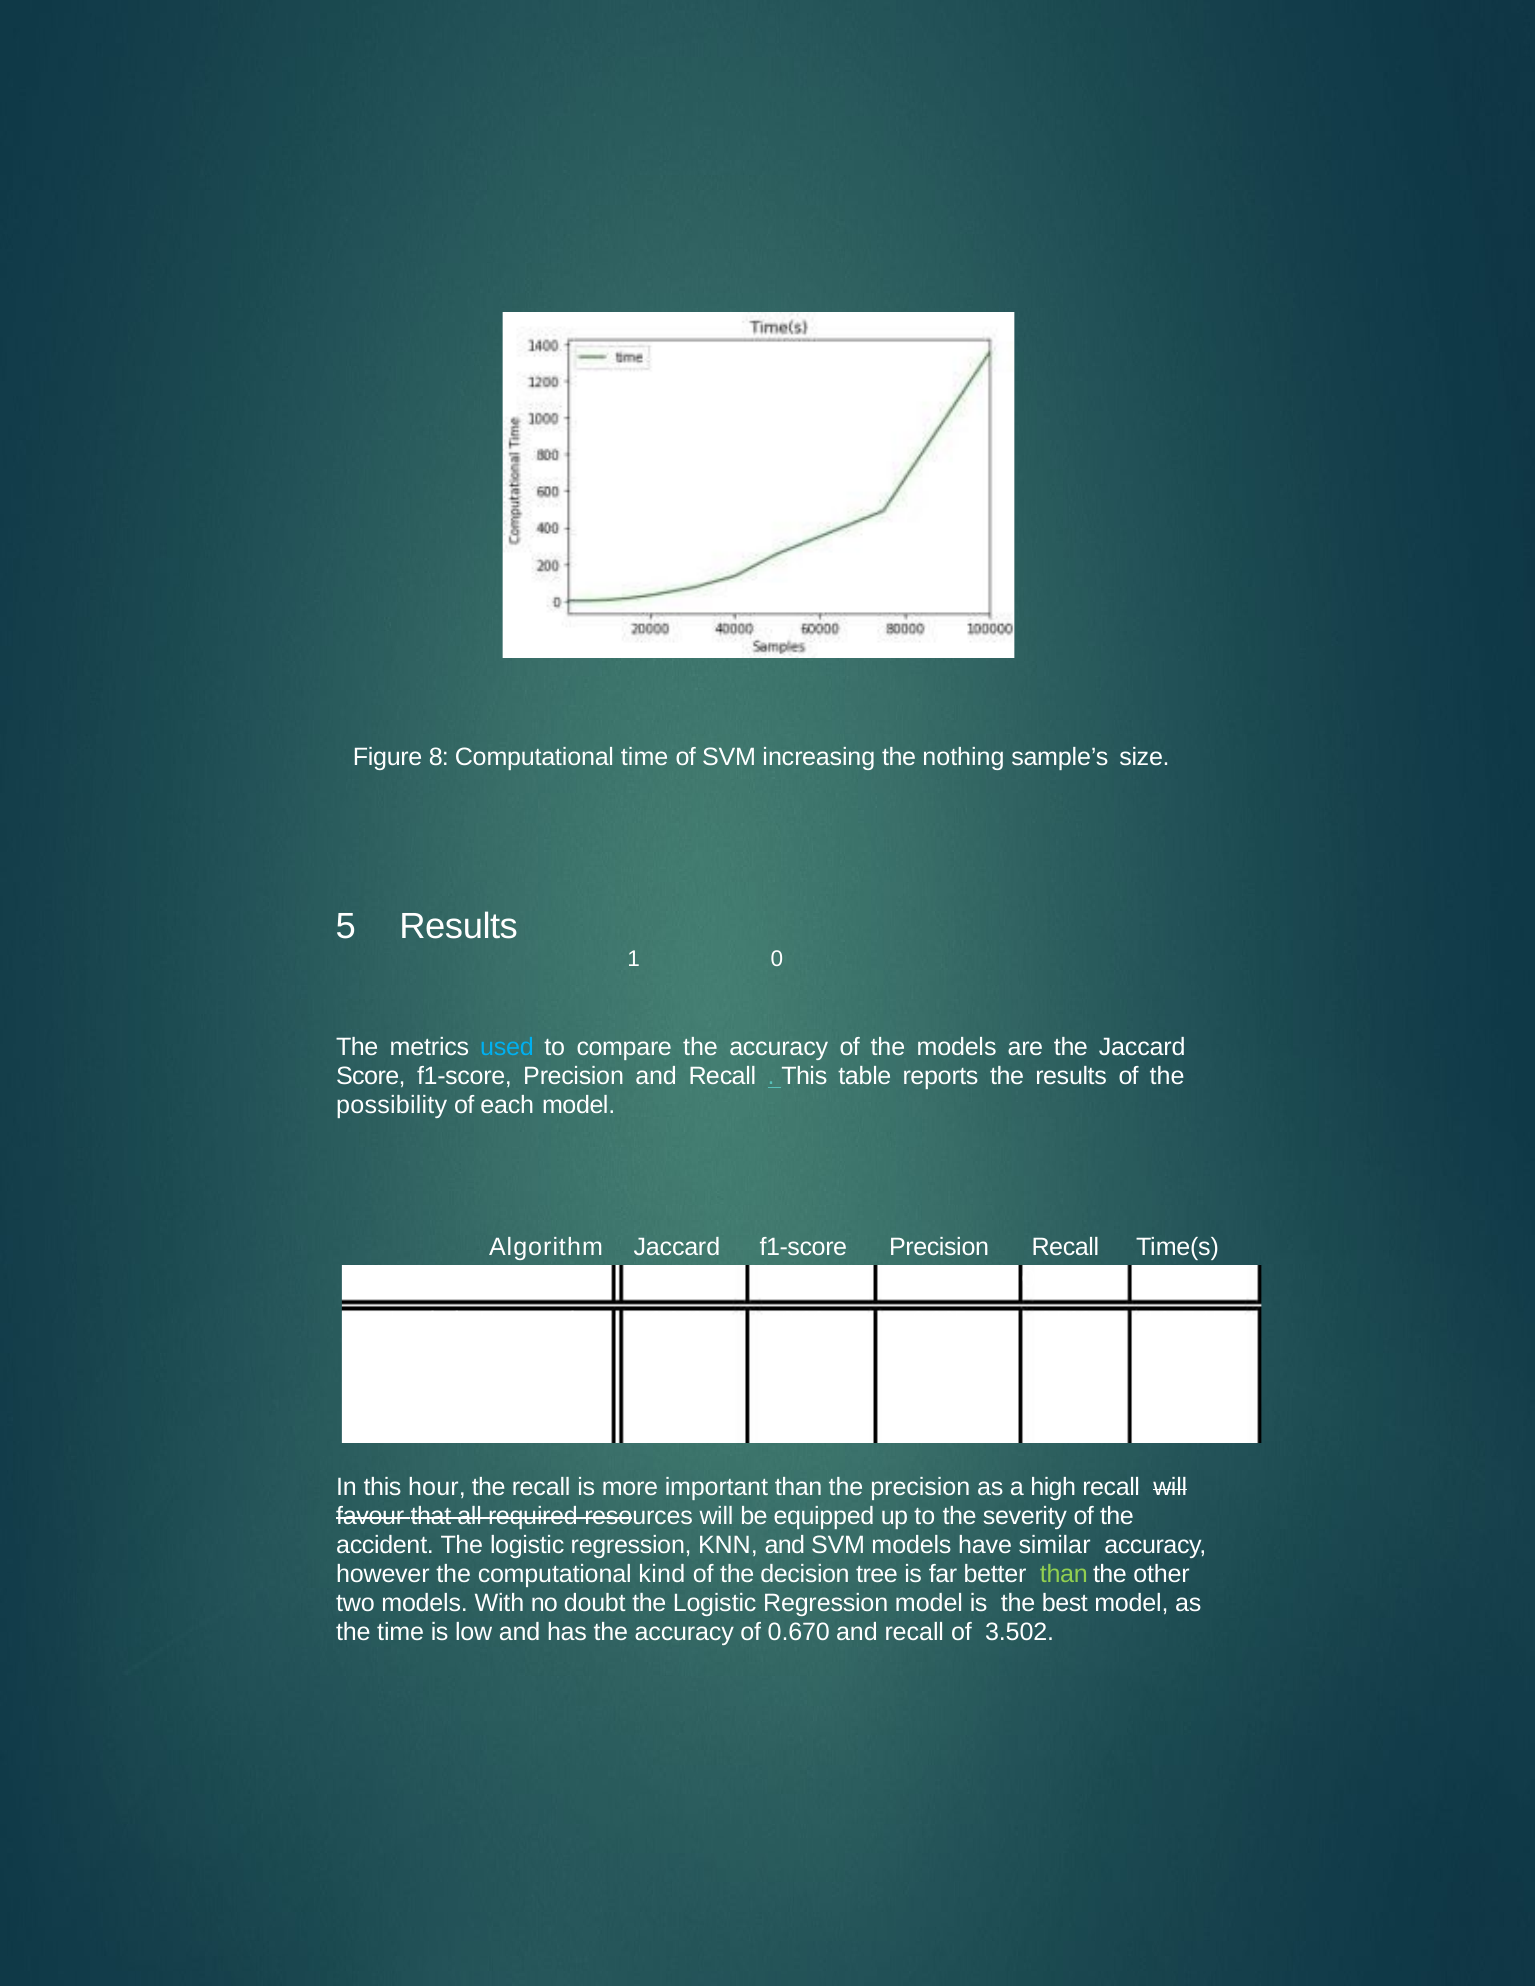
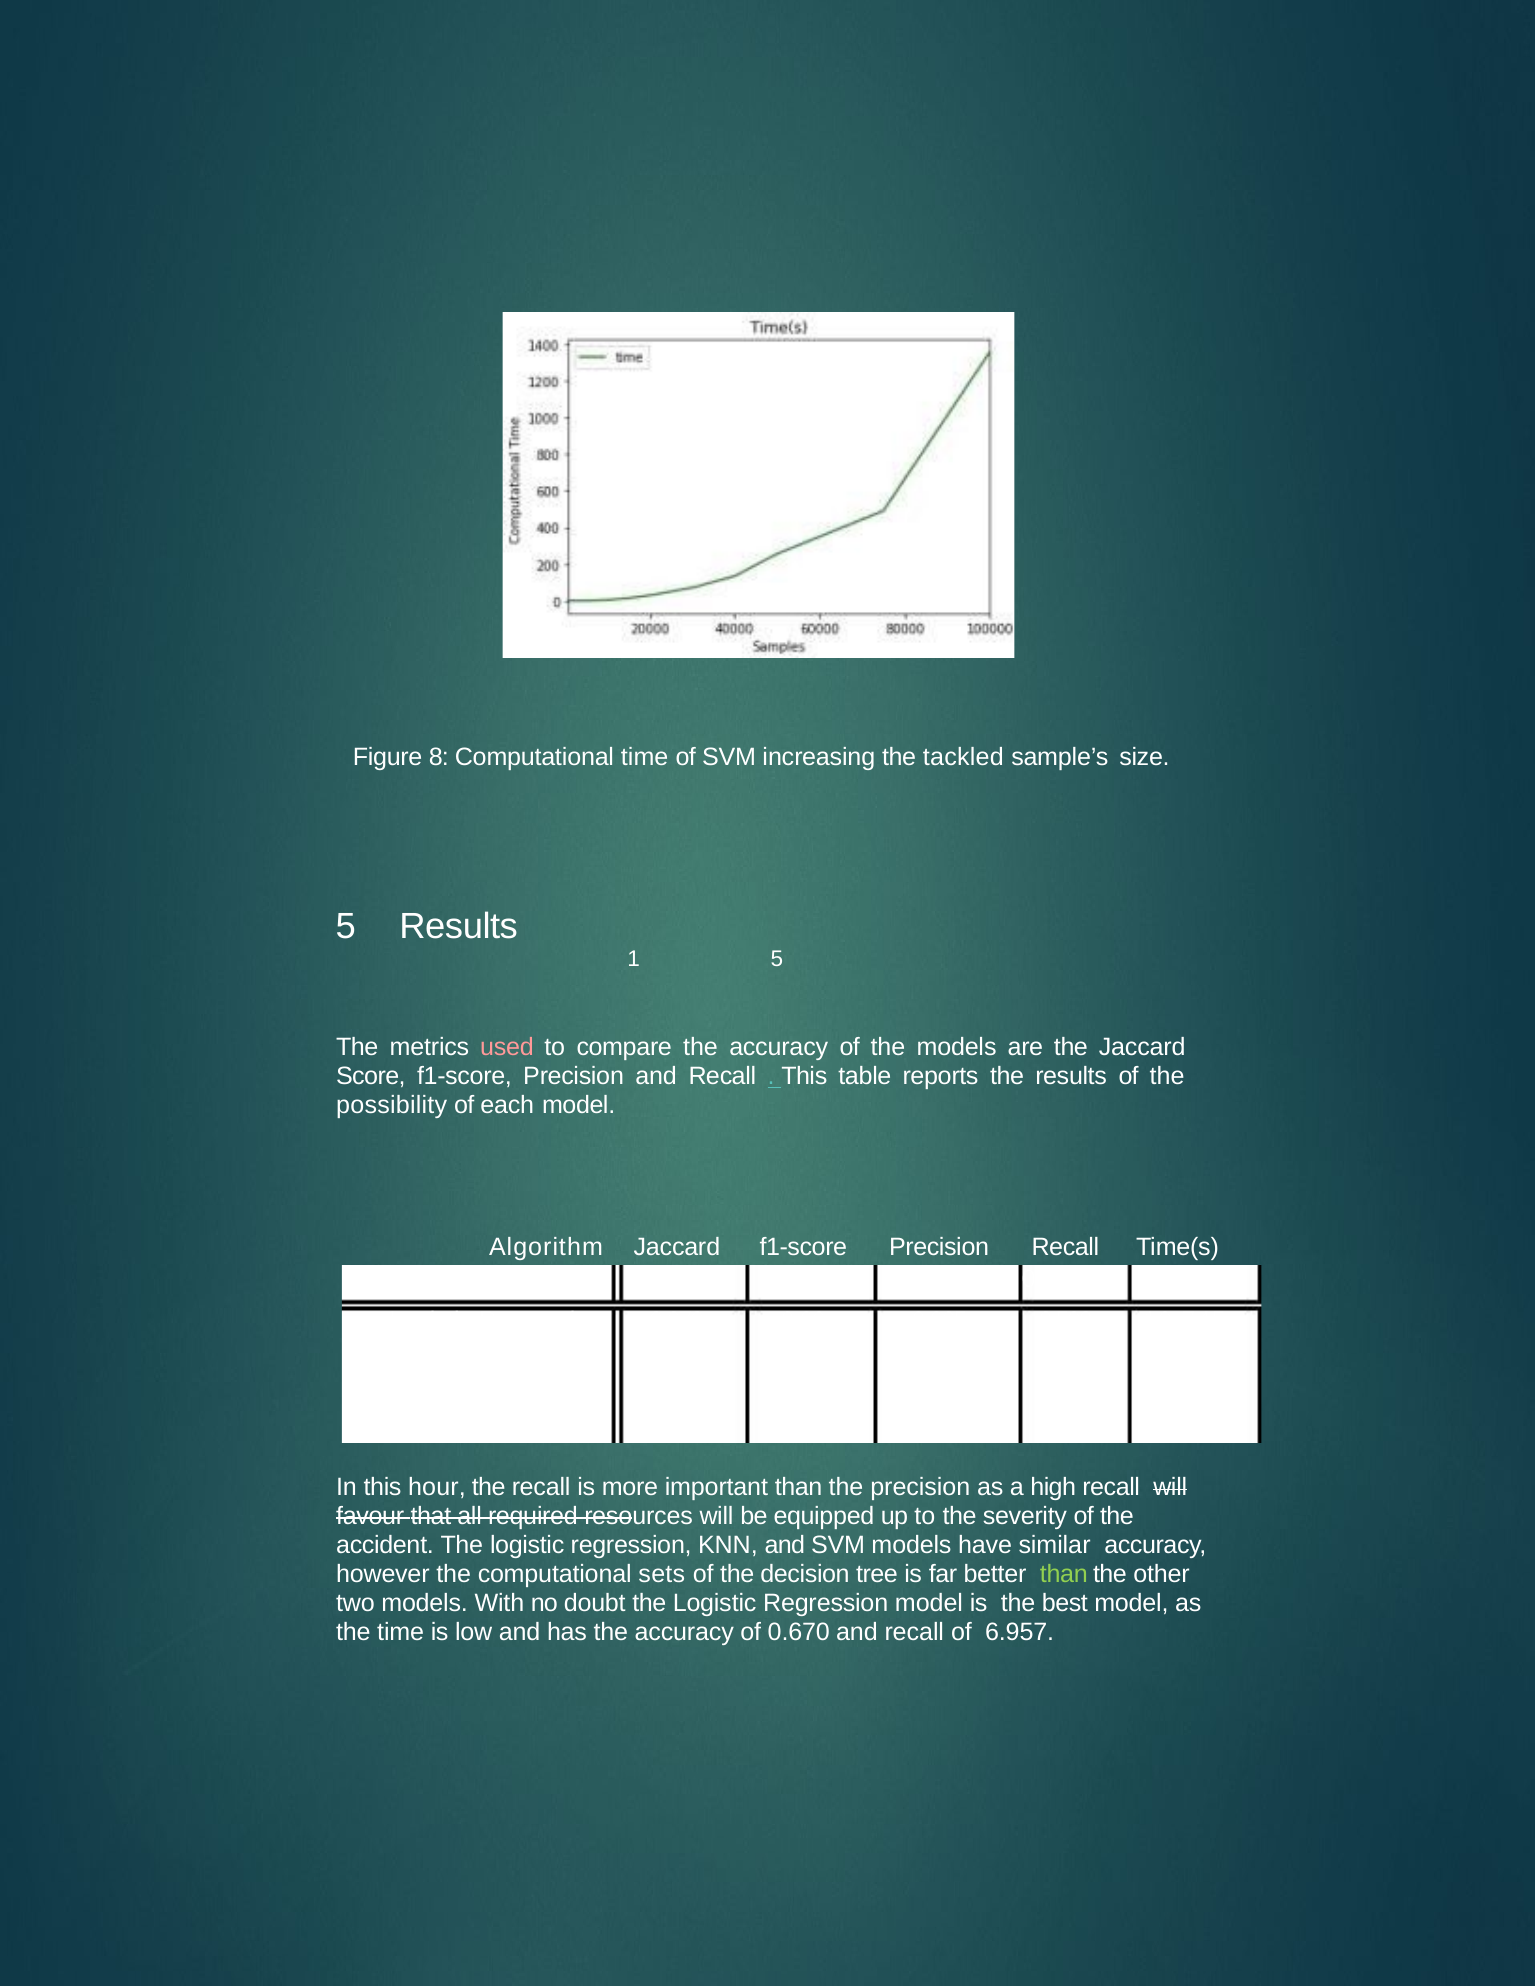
nothing: nothing -> tackled (963, 758)
1 0: 0 -> 5 (777, 960)
used colour: light blue -> pink (507, 1048)
kind: kind -> sets (662, 1575)
3.502: 3.502 -> 6.957 (1020, 1632)
